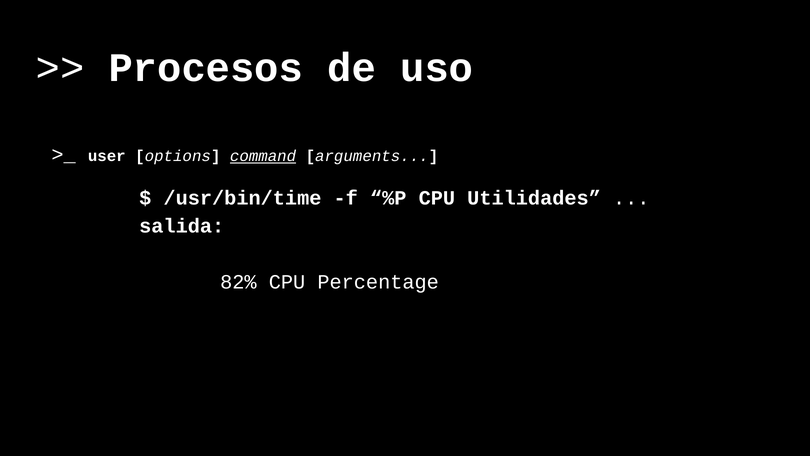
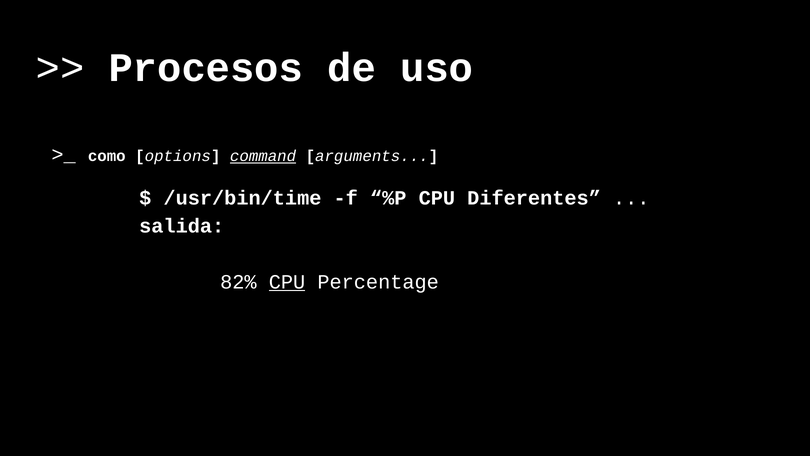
user: user -> como (107, 156)
Utilidades: Utilidades -> Diferentes (534, 198)
CPU underline: none -> present (287, 282)
